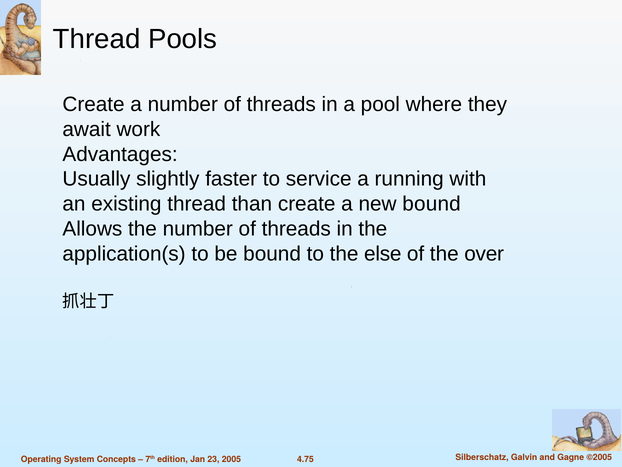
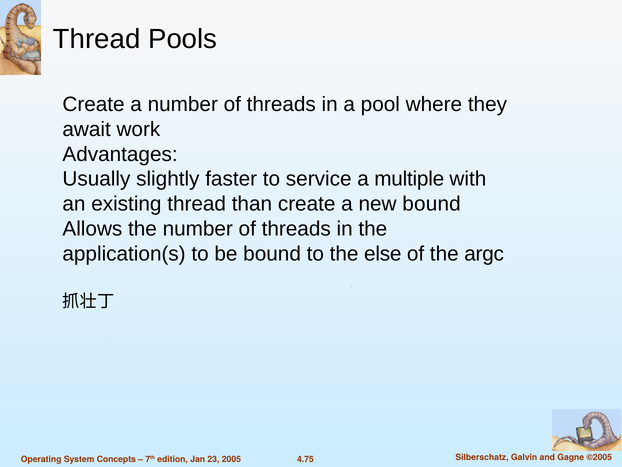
running: running -> multiple (409, 179)
over: over -> argc (484, 254)
